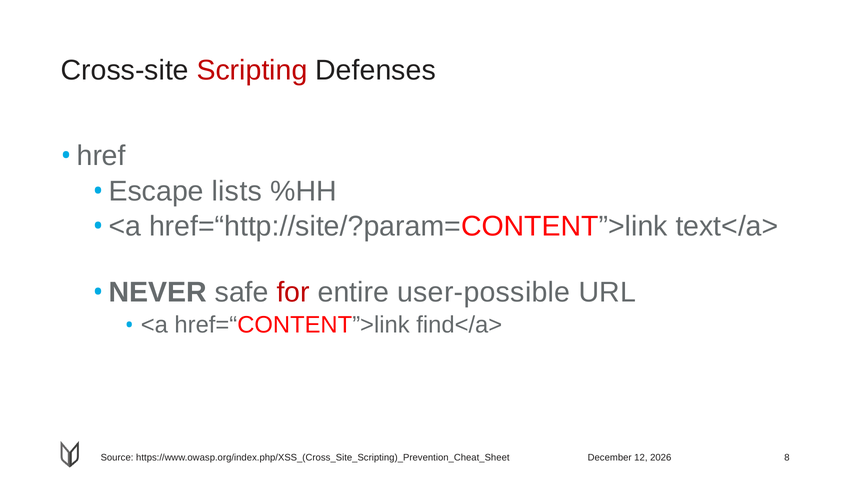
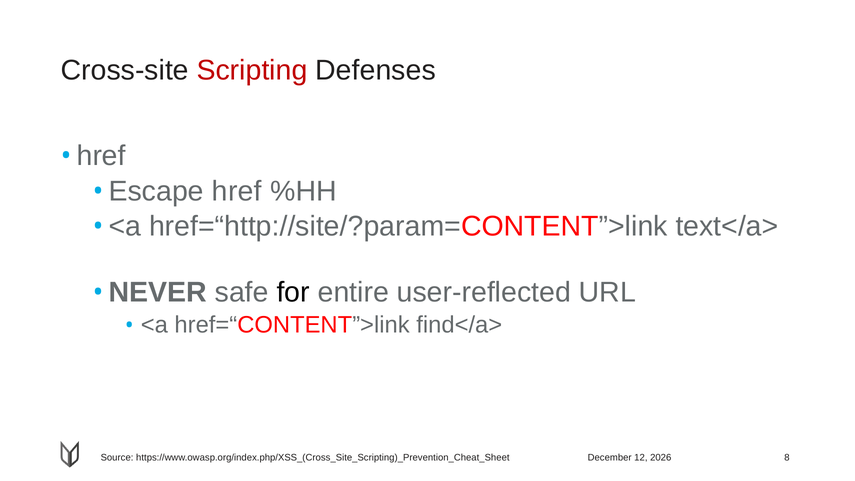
Escape lists: lists -> href (237, 191)
for colour: red -> black (293, 292)
user-possible: user-possible -> user-reflected (484, 292)
